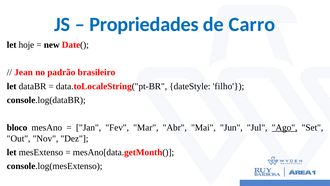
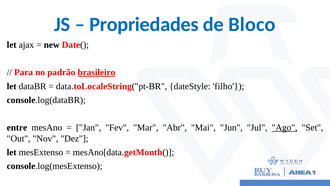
Carro: Carro -> Bloco (252, 24)
hoje: hoje -> ajax (26, 45)
Jean: Jean -> Para (24, 72)
brasileiro underline: none -> present (96, 72)
bloco: bloco -> entre (17, 127)
